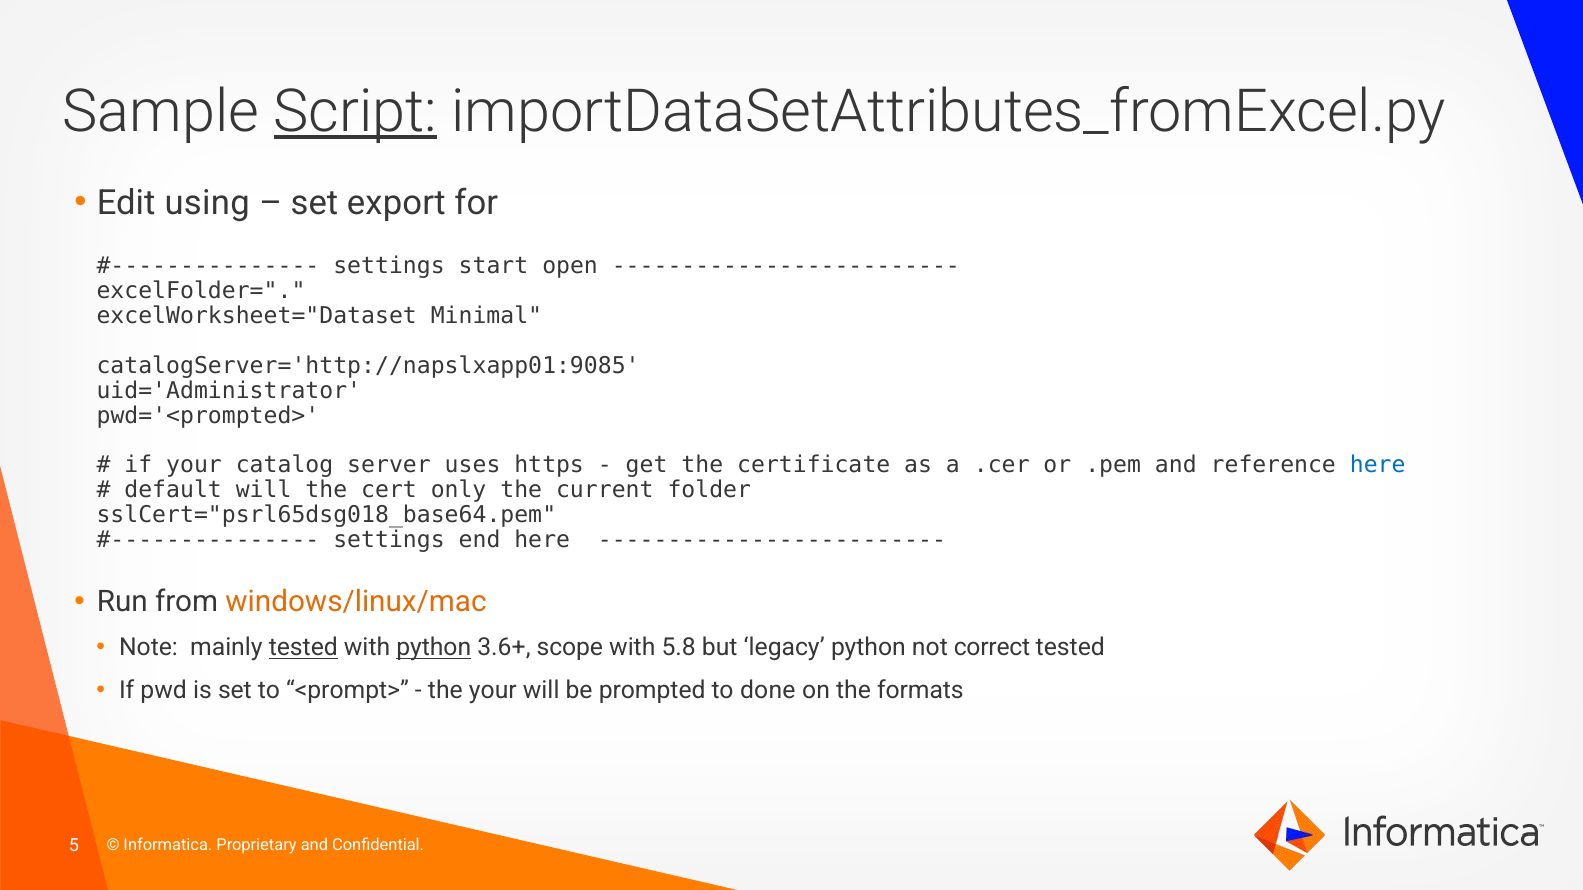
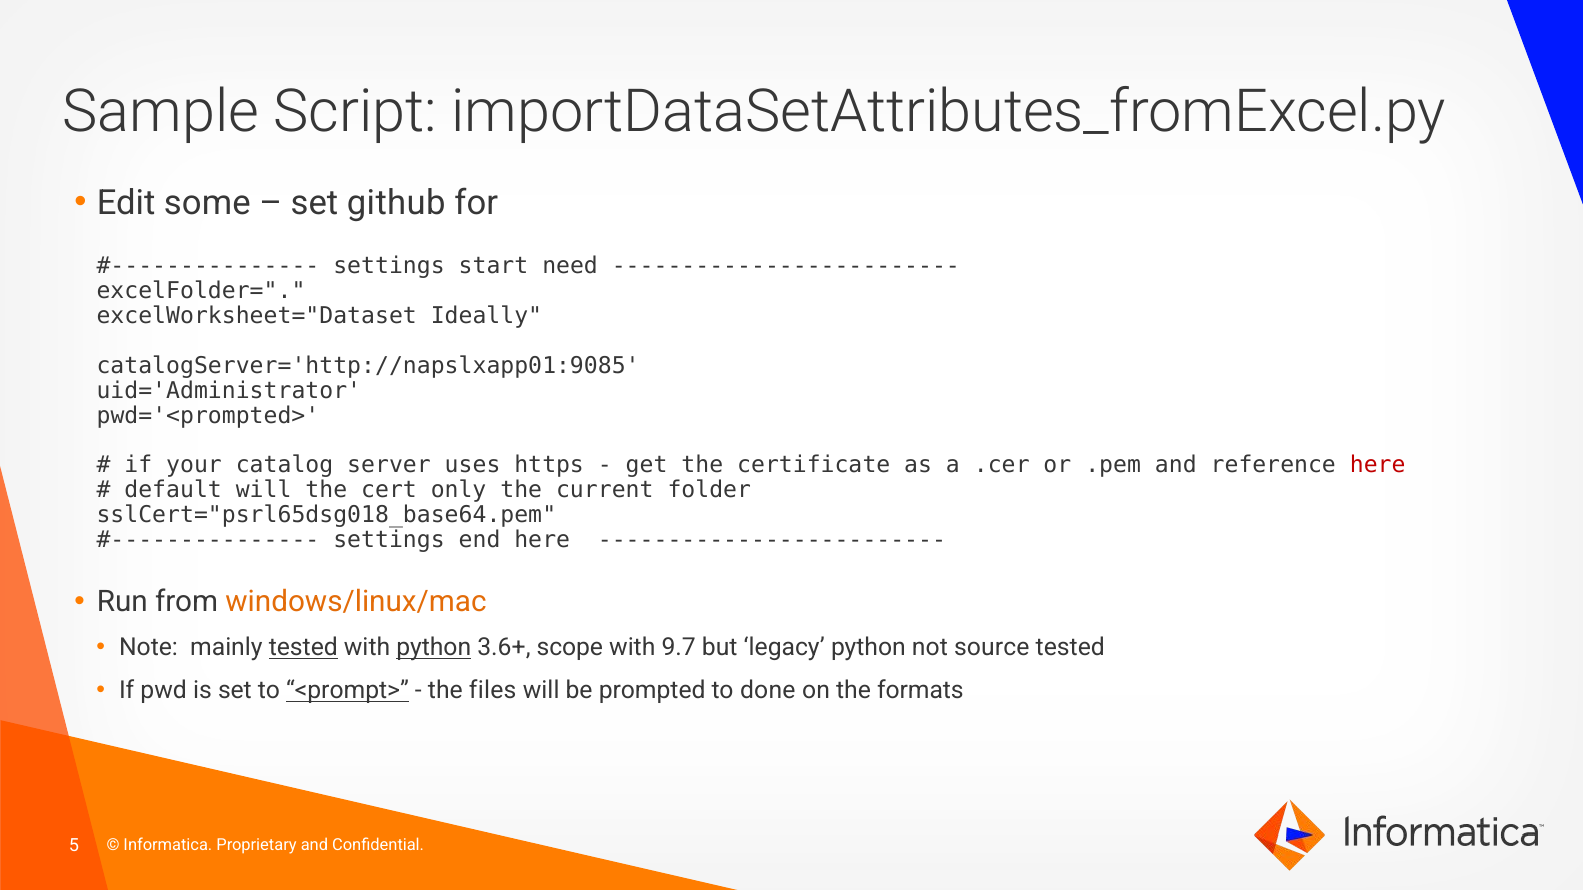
Script underline: present -> none (355, 112)
using: using -> some (207, 203)
export: export -> github (396, 203)
open: open -> need (570, 266)
Minimal: Minimal -> Ideally (486, 316)
here colour: blue -> red (1378, 466)
5.8: 5.8 -> 9.7 (679, 648)
correct: correct -> source (992, 648)
<prompt> underline: none -> present (348, 691)
the your: your -> files (493, 691)
